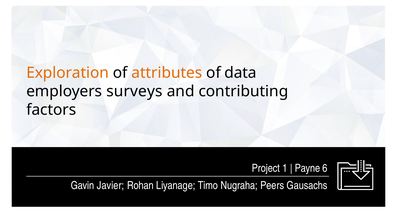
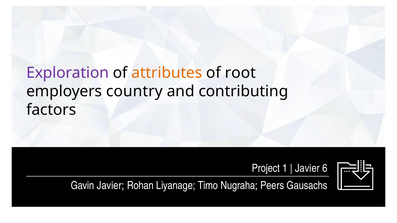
Exploration colour: orange -> purple (68, 73)
data: data -> root (240, 73)
surveys: surveys -> country (134, 91)
Payne: Payne -> Javier (307, 169)
